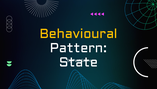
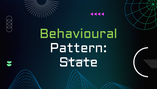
Behavioural colour: yellow -> light green (78, 33)
